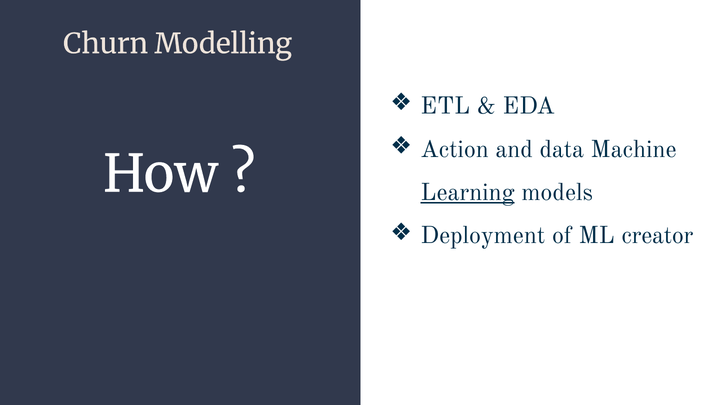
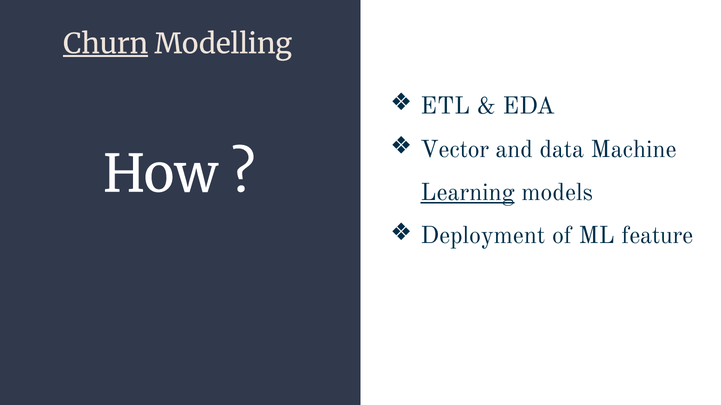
Churn underline: none -> present (106, 44)
Action: Action -> Vector (455, 149)
creator: creator -> feature (657, 236)
